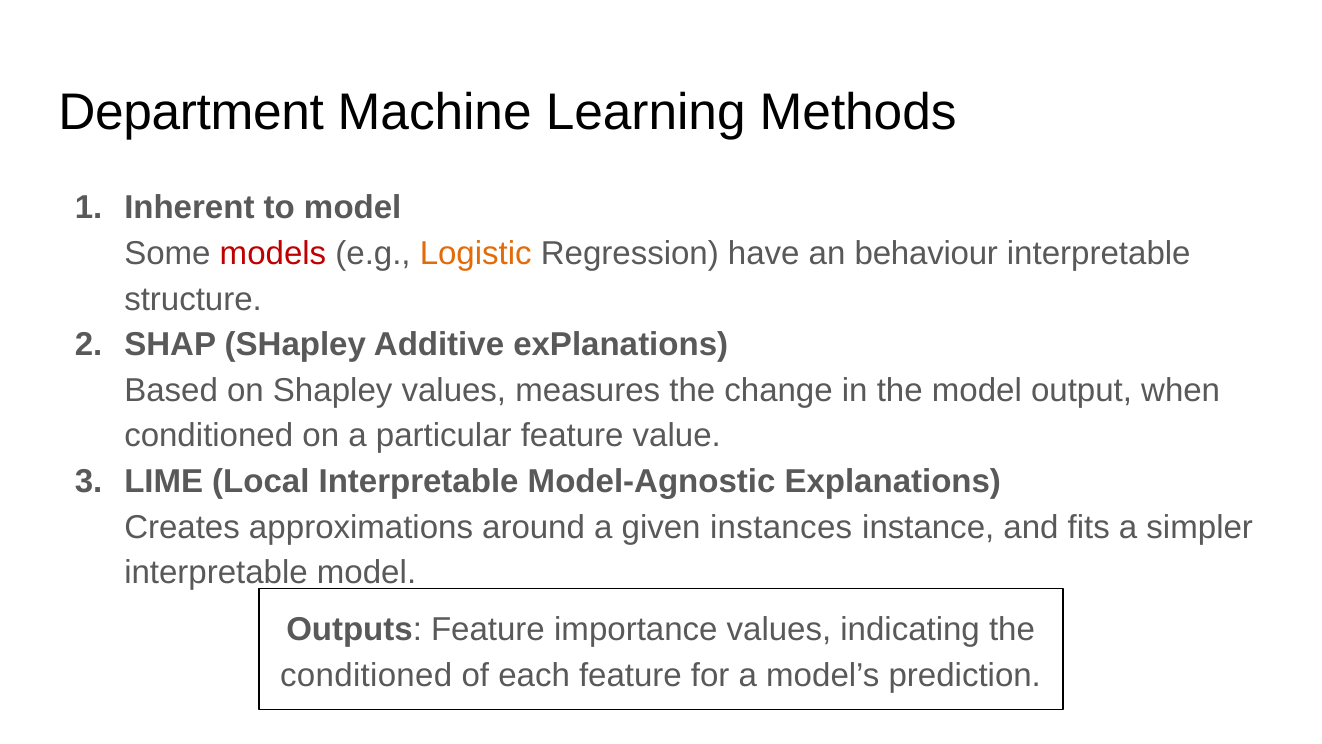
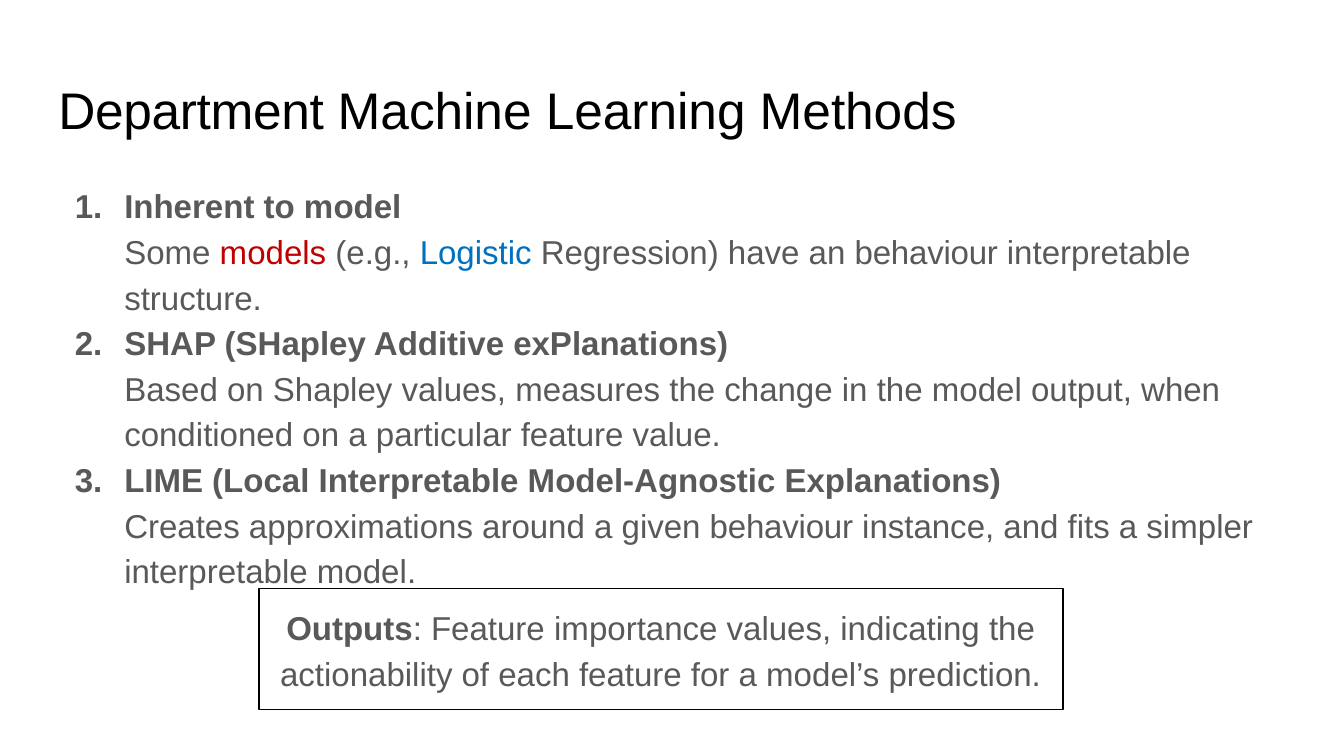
Logistic colour: orange -> blue (476, 253)
given instances: instances -> behaviour (781, 527)
conditioned: conditioned -> actionability (366, 675)
